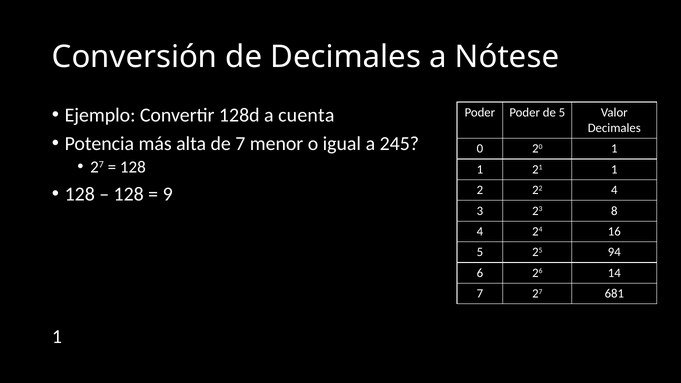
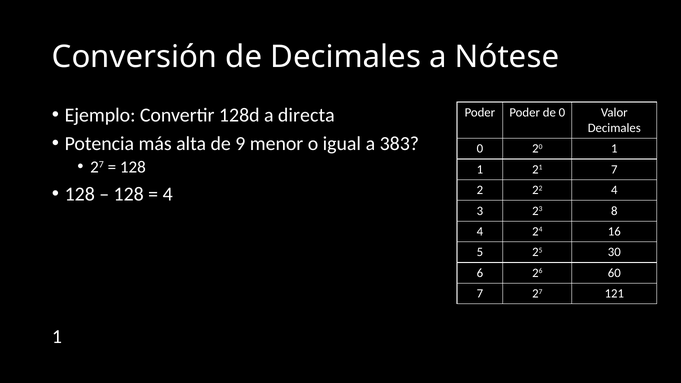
cuenta: cuenta -> directa (306, 115)
de 5: 5 -> 0 (562, 112)
de 7: 7 -> 9 (240, 144)
245: 245 -> 383 (399, 144)
21 1: 1 -> 7 (614, 169)
9: 9 -> 4 (168, 194)
94: 94 -> 30 (614, 252)
14: 14 -> 60 (614, 273)
681: 681 -> 121 (614, 294)
